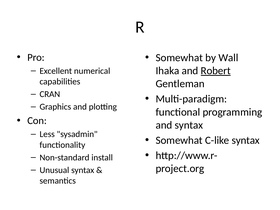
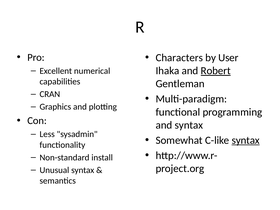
Somewhat: Somewhat -> Characters (179, 58)
Wall: Wall -> User (228, 58)
syntax underline: none -> present (246, 140)
